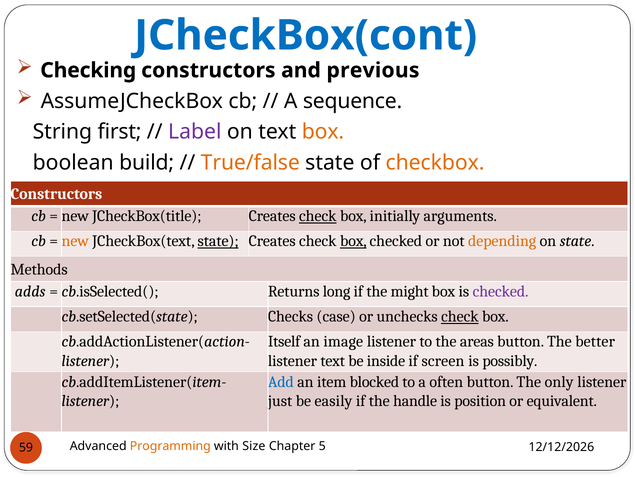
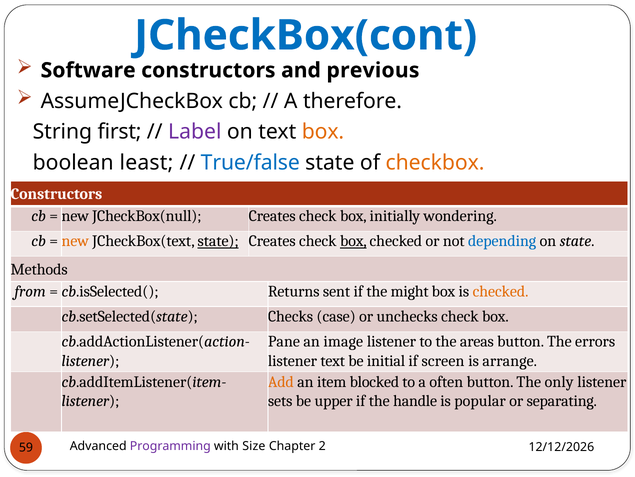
Checking: Checking -> Software (88, 70)
sequence: sequence -> therefore (353, 101)
build: build -> least (146, 162)
True/false colour: orange -> blue (250, 162)
JCheckBox(title: JCheckBox(title -> JCheckBox(null (147, 216)
check underline: present -> none (318, 216)
arguments: arguments -> wondering (460, 216)
depending colour: orange -> blue (502, 241)
adds: adds -> from (30, 291)
long: long -> sent (337, 291)
checked colour: purple -> orange (501, 291)
check underline: present -> none (460, 316)
Itself: Itself -> Pane (284, 341)
better: better -> errors (595, 341)
inside: inside -> initial (386, 360)
possibly: possibly -> arrange (510, 360)
Add colour: blue -> orange (281, 381)
just: just -> sets (280, 400)
easily: easily -> upper (334, 400)
position: position -> popular (480, 400)
equivalent: equivalent -> separating (562, 400)
Programming colour: orange -> purple (170, 445)
5: 5 -> 2 (322, 445)
